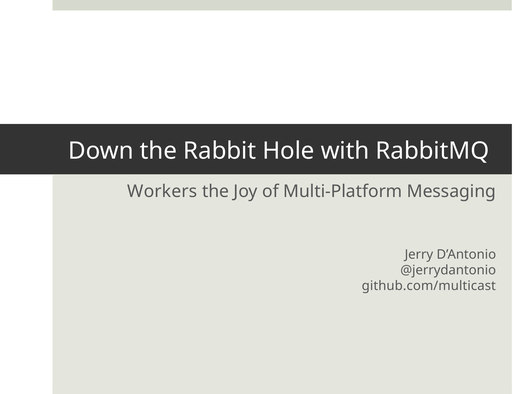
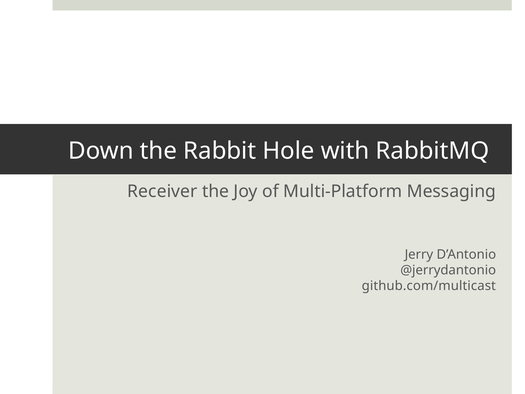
Workers: Workers -> Receiver (162, 191)
